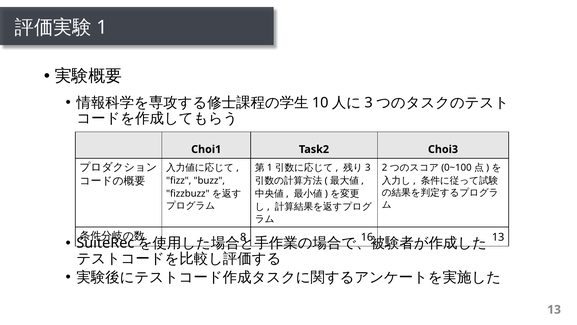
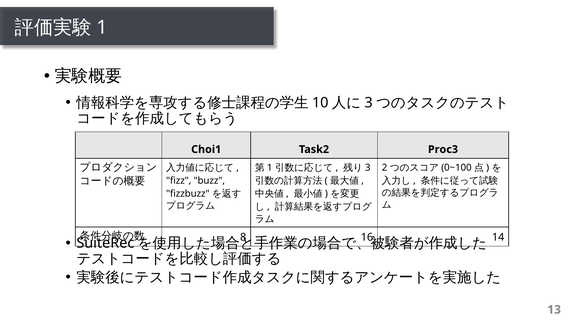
Choi3: Choi3 -> Proc3 (443, 149)
13: 13 -> 14 (498, 237)
